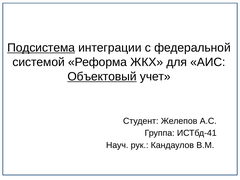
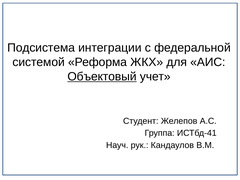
Подсистема underline: present -> none (41, 48)
